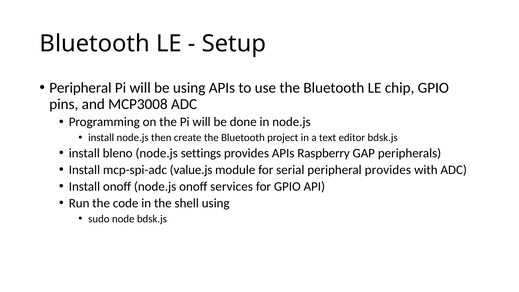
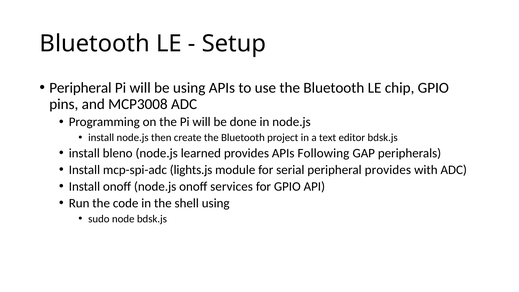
settings: settings -> learned (201, 153)
Raspberry: Raspberry -> Following (323, 153)
value.js: value.js -> lights.js (191, 170)
